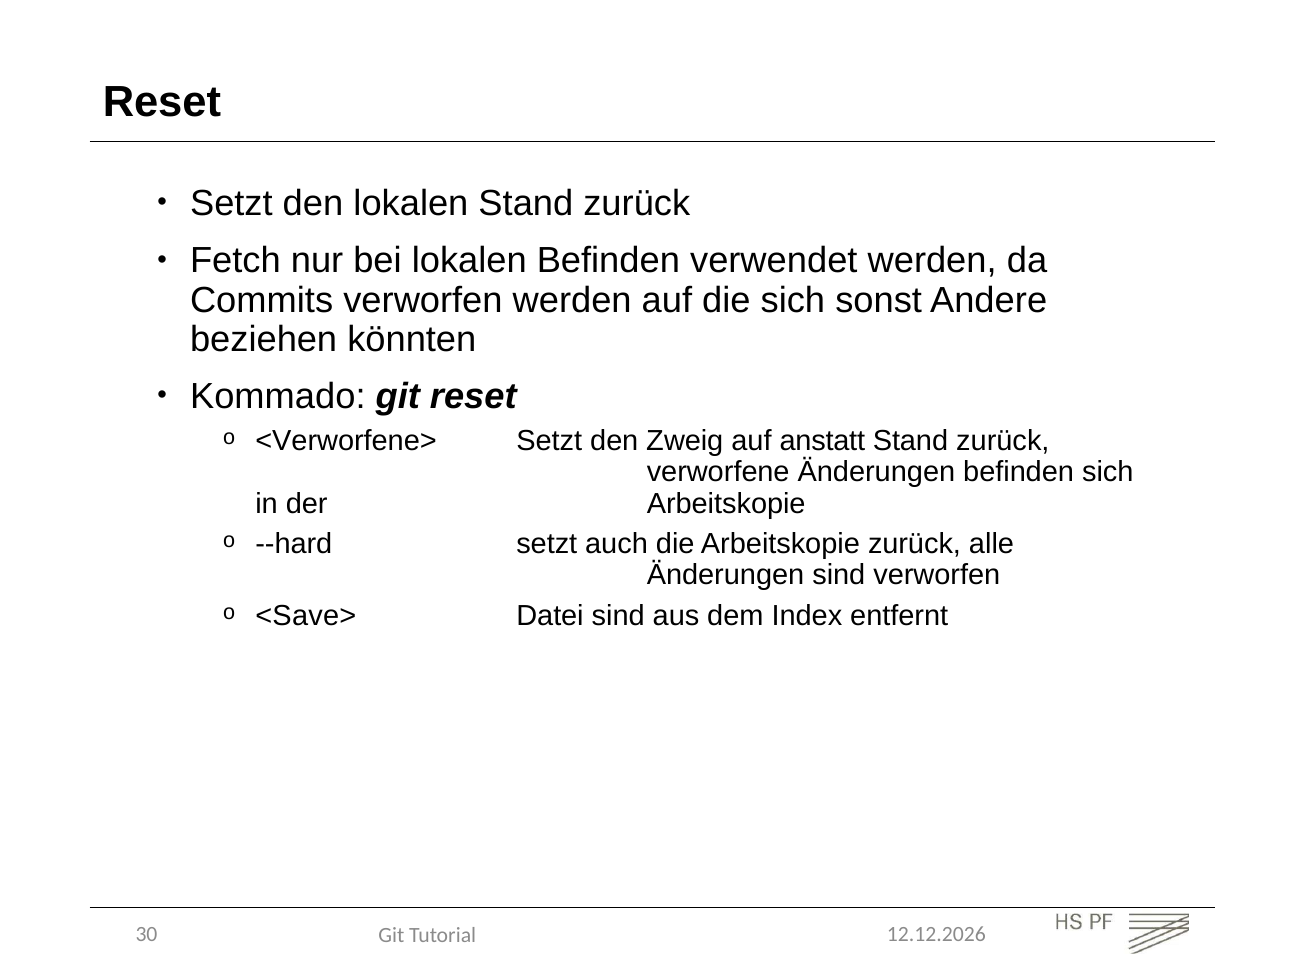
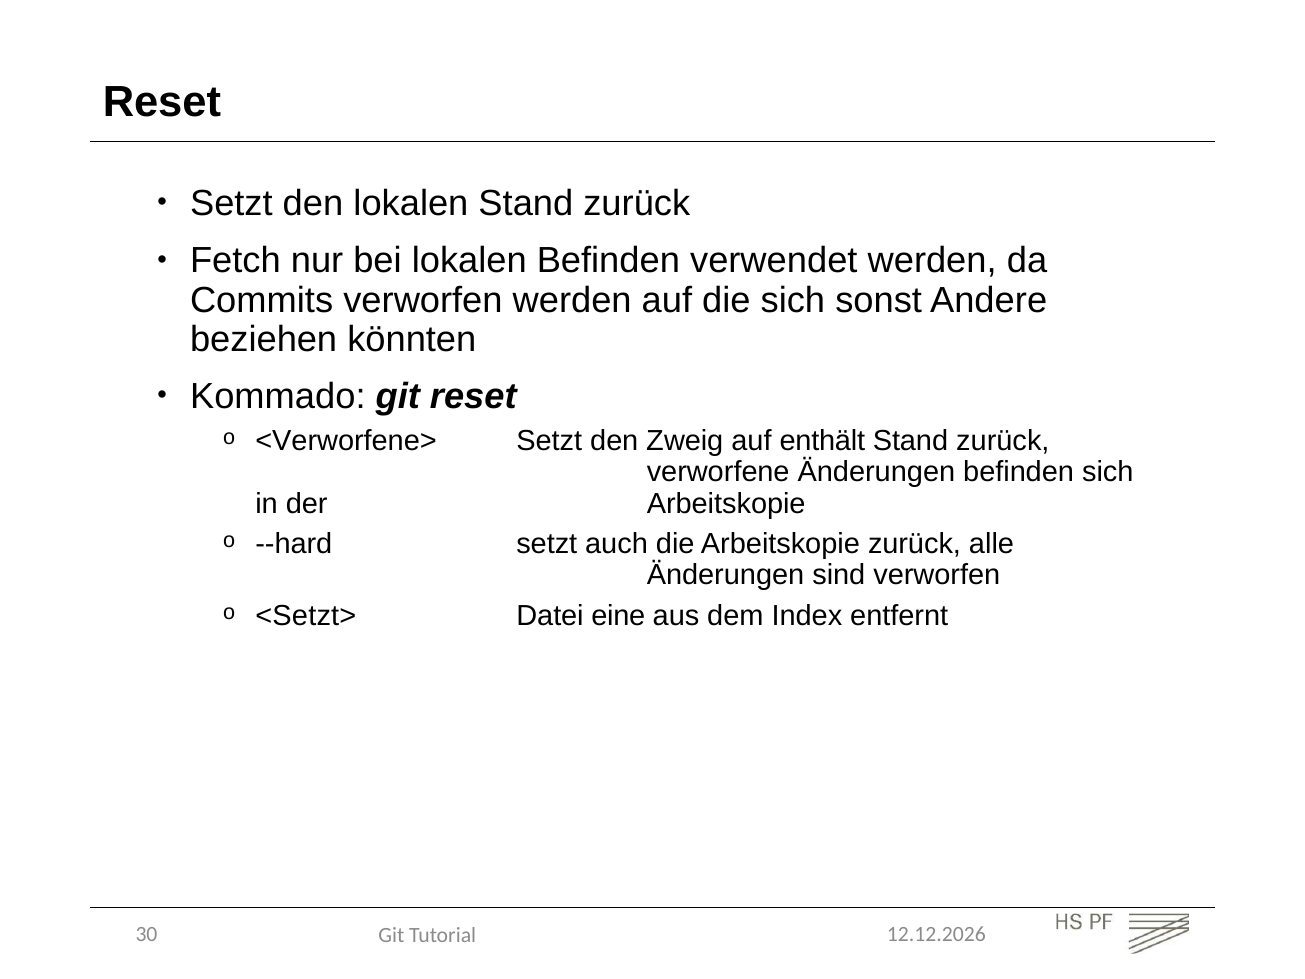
anstatt: anstatt -> enthält (822, 441)
<Save>: <Save> -> <Setzt> (306, 615)
Datei sind: sind -> eine (618, 615)
